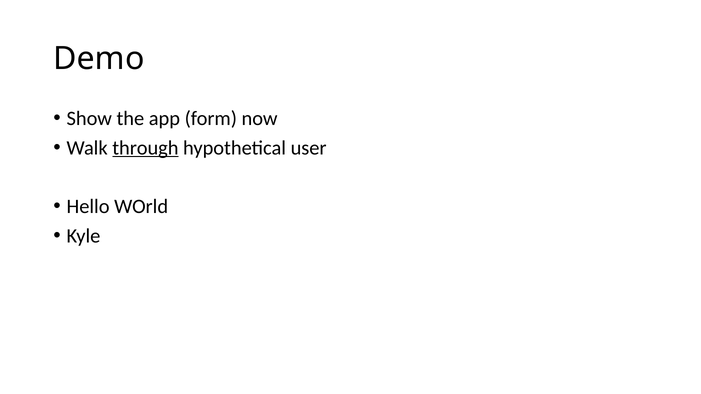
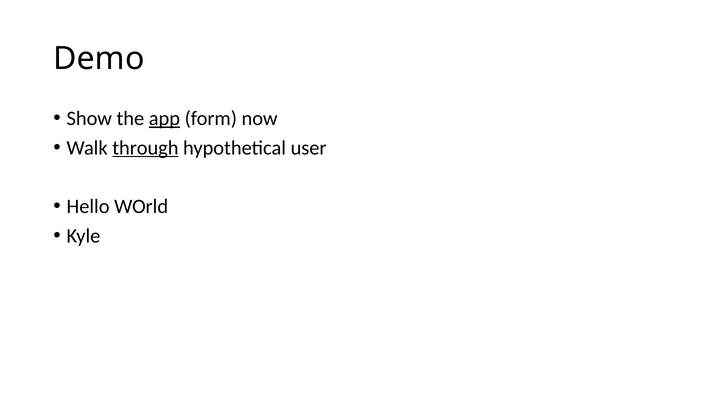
app underline: none -> present (164, 119)
